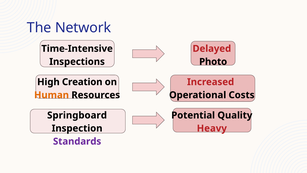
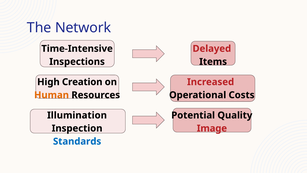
Photo: Photo -> Items (213, 62)
Springboard: Springboard -> Illumination (77, 115)
Heavy: Heavy -> Image (212, 128)
Standards colour: purple -> blue (77, 141)
